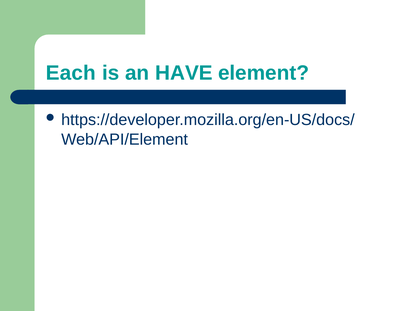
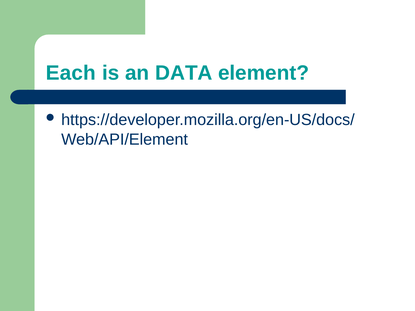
HAVE: HAVE -> DATA (184, 73)
